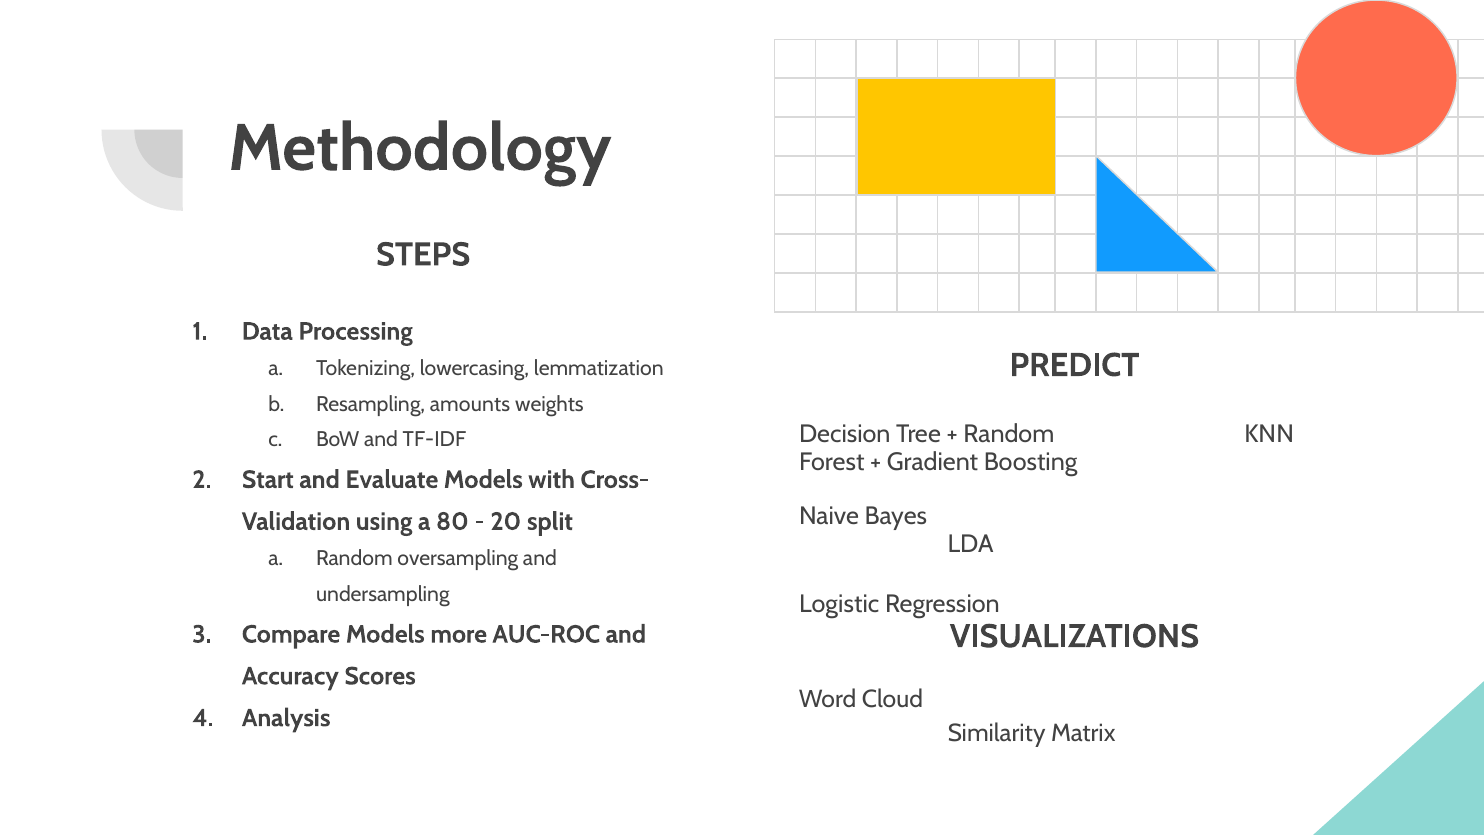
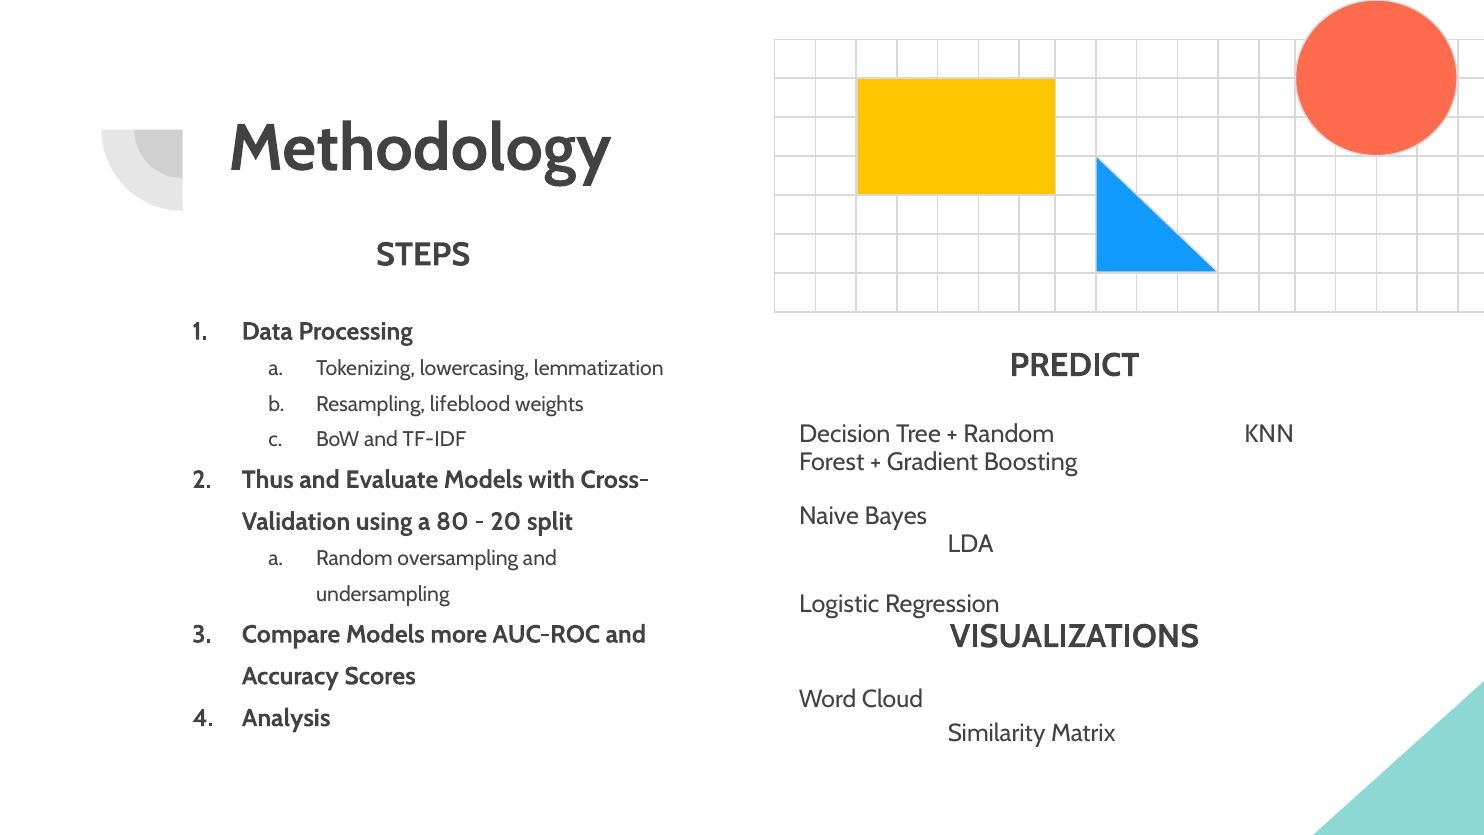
amounts: amounts -> lifeblood (470, 404)
Start: Start -> Thus (268, 480)
